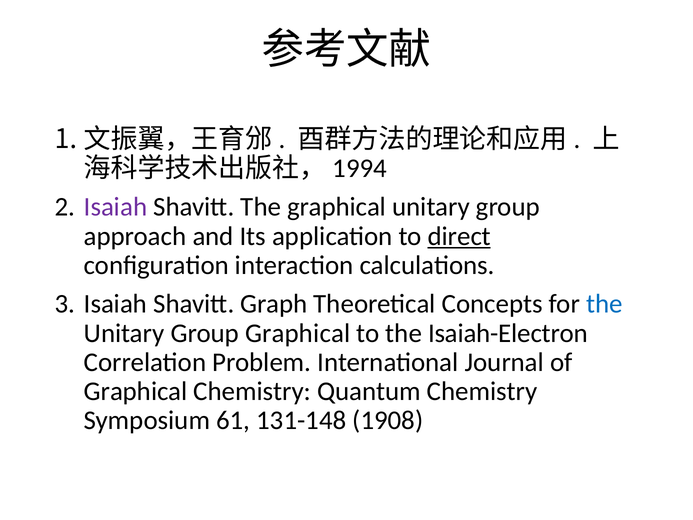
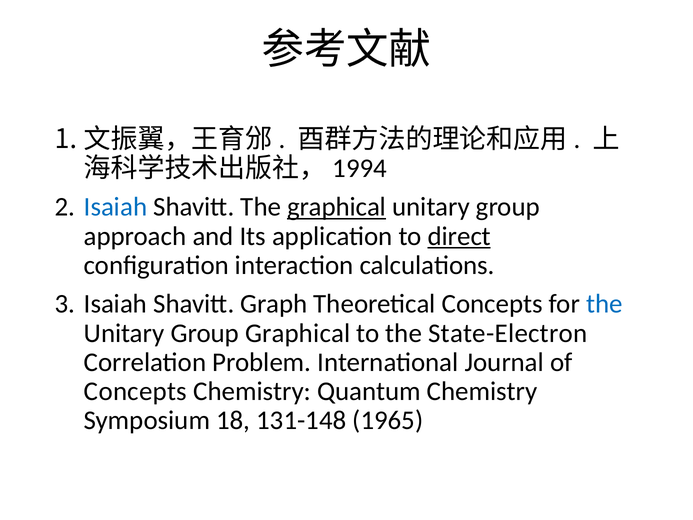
Isaiah colour: purple -> blue (115, 207)
graphical underline: none -> present (337, 207)
Isaiah-Electron: Isaiah-Electron -> State-Electron (508, 333)
Graphical: Graphical -> Concepts (135, 391)
61: 61 -> 18 (233, 420)
1908: 1908 -> 1965 (388, 420)
